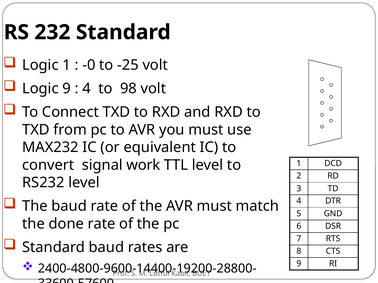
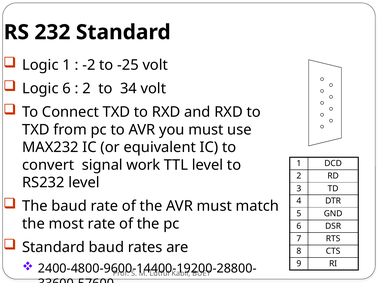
-0: -0 -> -2 (89, 65)
Logic 9: 9 -> 6 (67, 89)
4: 4 -> 2 (86, 89)
98: 98 -> 34 (128, 89)
done: done -> most (66, 224)
